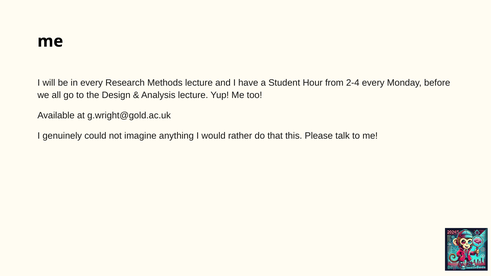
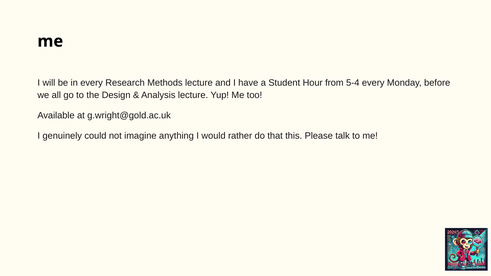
2-4: 2-4 -> 5-4 (353, 83)
